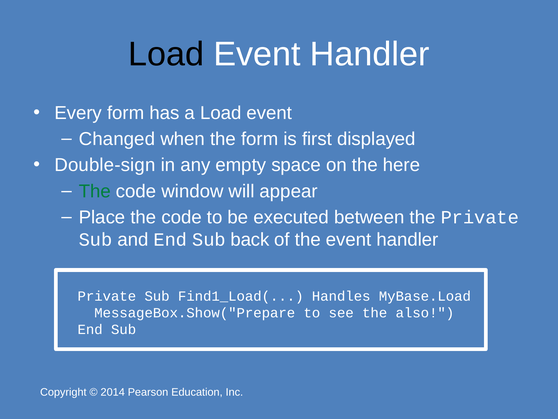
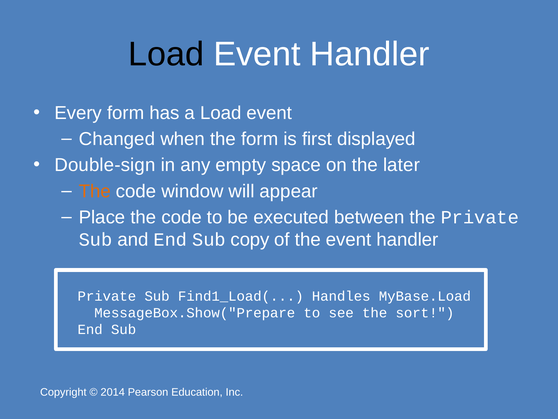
here: here -> later (401, 165)
The colour: green -> orange (95, 191)
back: back -> copy (250, 239)
also: also -> sort (425, 312)
